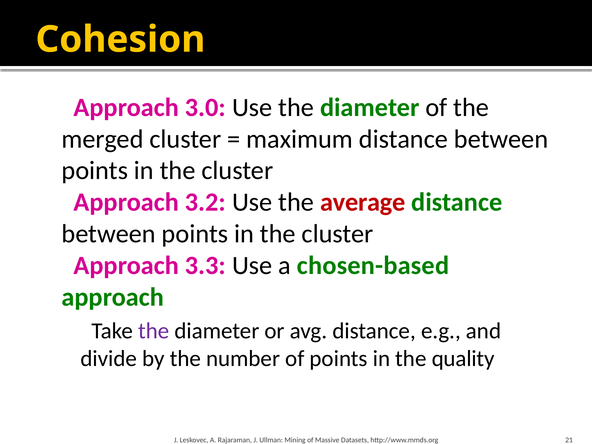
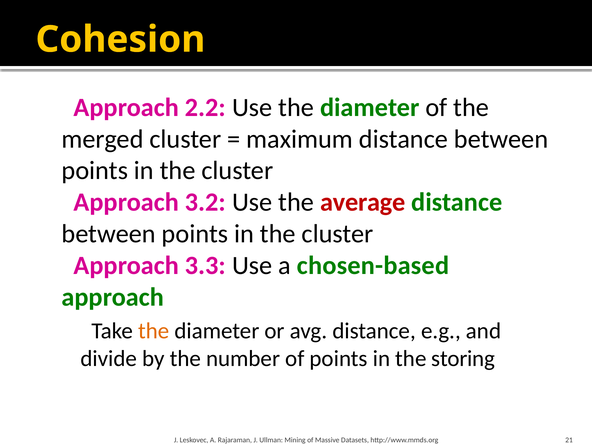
3.0: 3.0 -> 2.2 (205, 107)
the colour: purple -> orange (154, 331)
quality: quality -> storing (463, 359)
